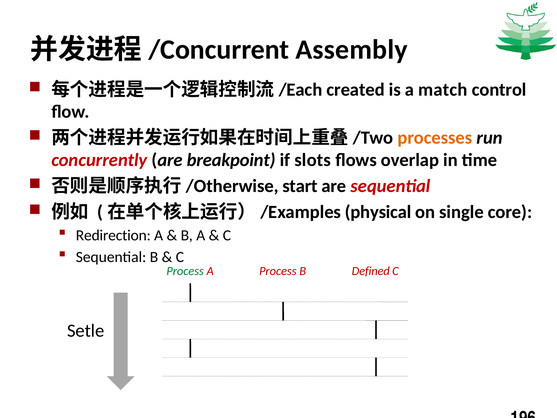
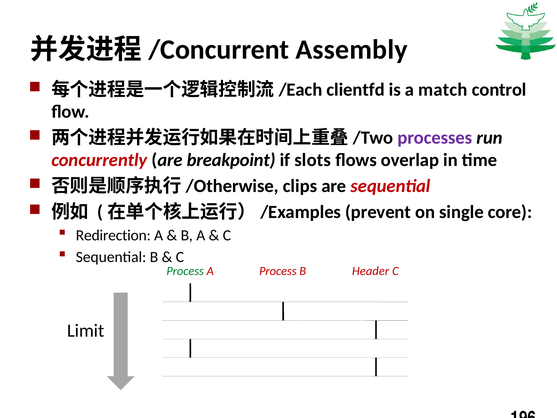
created: created -> clientfd (356, 90)
processes colour: orange -> purple (435, 138)
start: start -> clips (300, 186)
physical: physical -> prevent (378, 212)
Defined: Defined -> Header (371, 271)
Setle: Setle -> Limit (86, 331)
